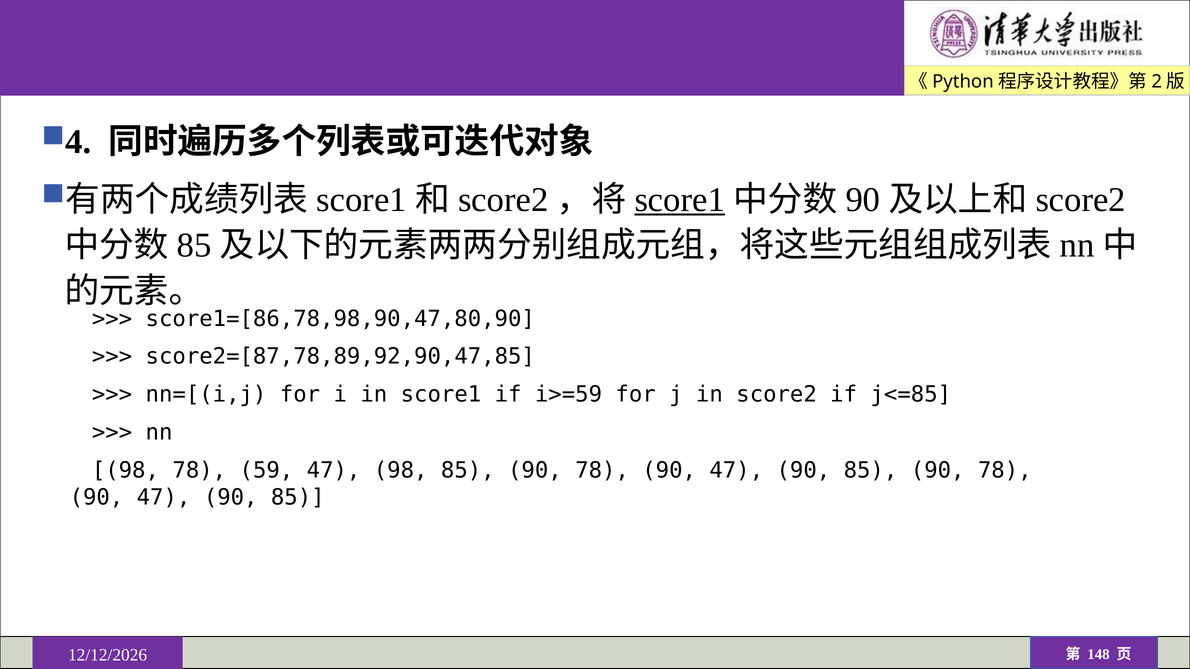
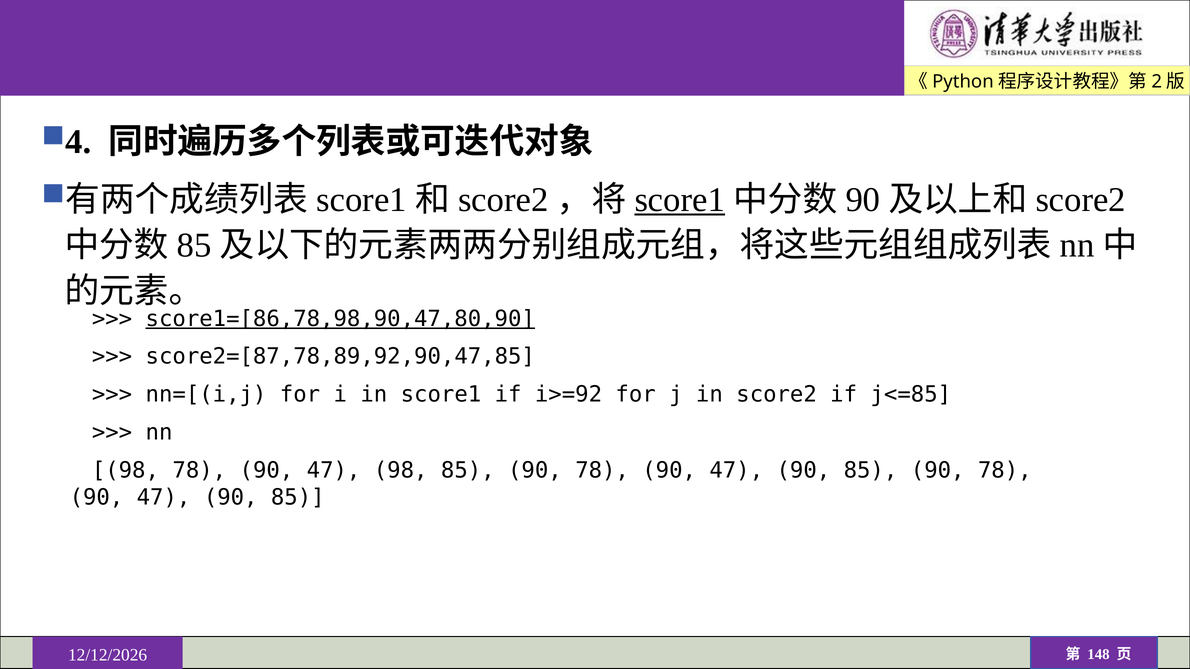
score1=[86,78,98,90,47,80,90 underline: none -> present (340, 319)
i>=59: i>=59 -> i>=92 (569, 395)
98 78 59: 59 -> 90 (266, 471)
